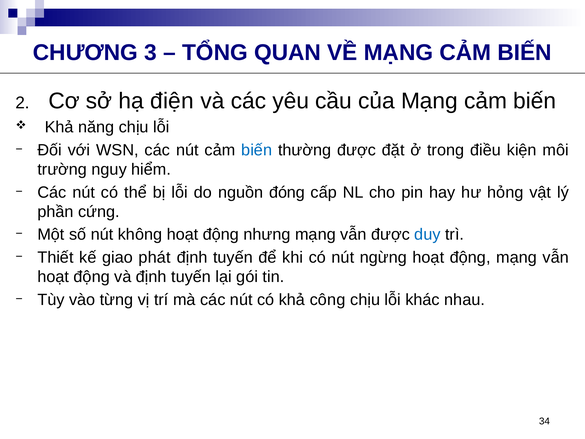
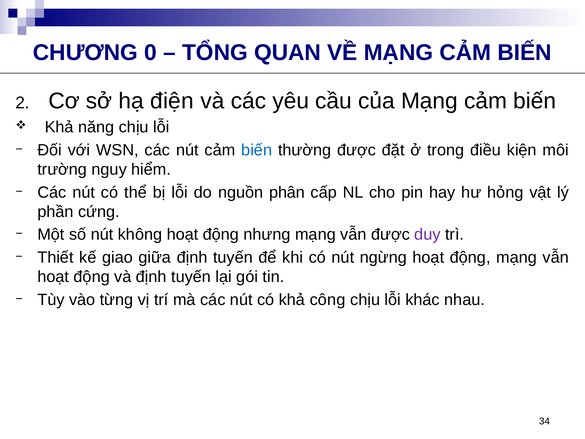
3: 3 -> 0 (151, 53)
đóng: đóng -> phân (287, 192)
duy colour: blue -> purple (427, 234)
phát: phát -> giữa (155, 257)
